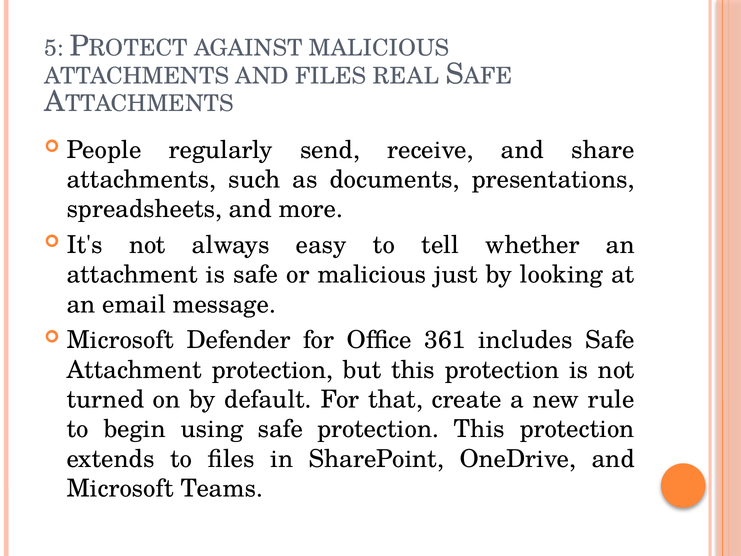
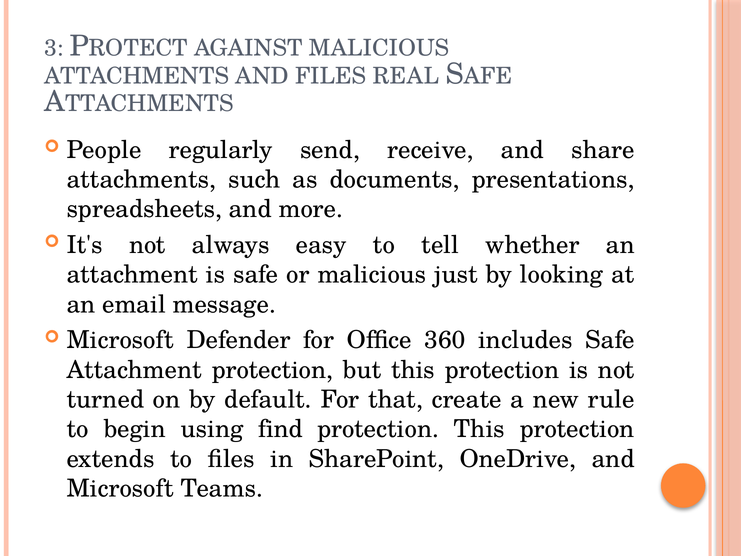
5: 5 -> 3 (54, 48)
361: 361 -> 360 (445, 340)
using safe: safe -> find (280, 429)
